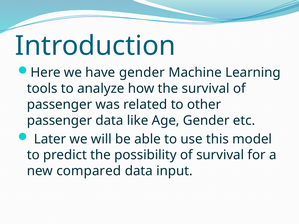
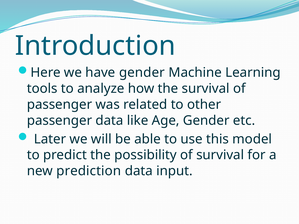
compared: compared -> prediction (89, 171)
